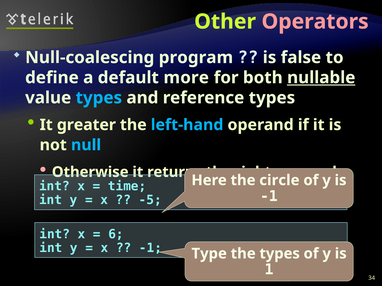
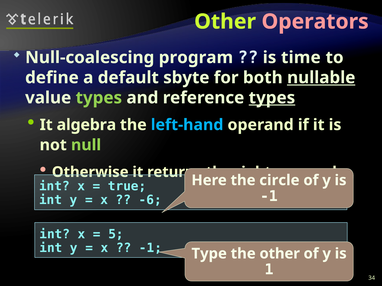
false: false -> time (301, 58)
more: more -> sbyte (186, 78)
types colour: light blue -> light green (99, 98)
types underline: none -> present (272, 98)
greater: greater -> algebra (86, 125)
null colour: light blue -> light green (86, 145)
time: time -> true (127, 187)
-5: -5 -> -6 (150, 200)
6: 6 -> 5 (116, 234)
the types: types -> other (280, 254)
